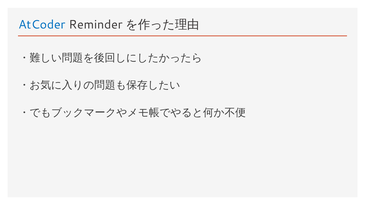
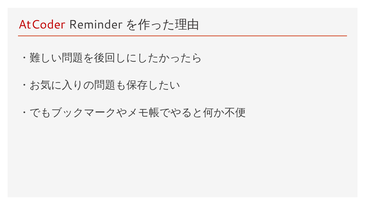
AtCoder colour: blue -> red (42, 25)
